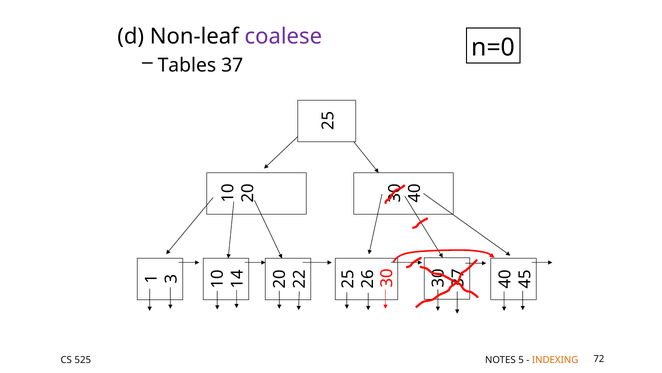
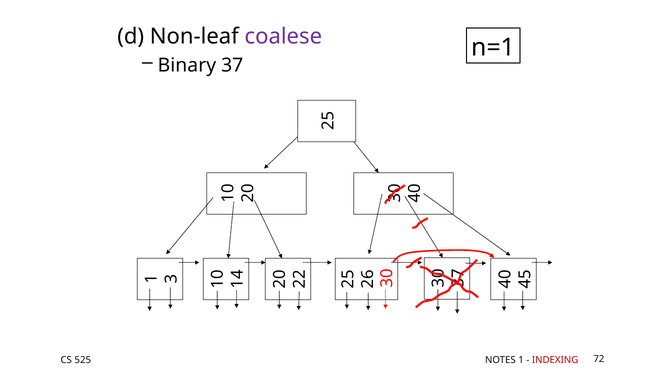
n=0: n=0 -> n=1 (493, 47)
Tables: Tables -> Binary (187, 65)
NOTES 5: 5 -> 1 (521, 359)
INDEXING colour: orange -> red (555, 359)
